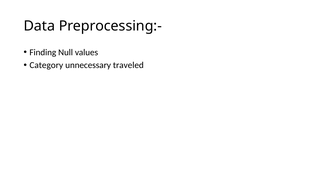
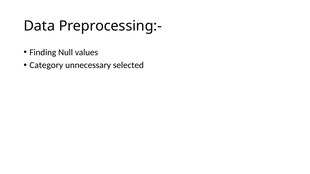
traveled: traveled -> selected (128, 65)
